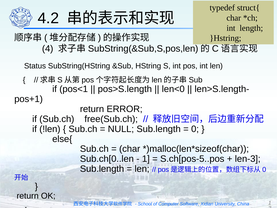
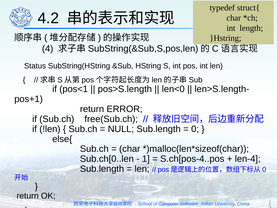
S.ch[pos-5..pos: S.ch[pos-5..pos -> S.ch[pos-4..pos (192, 159)
len-3: len-3 -> len-4 (248, 159)
